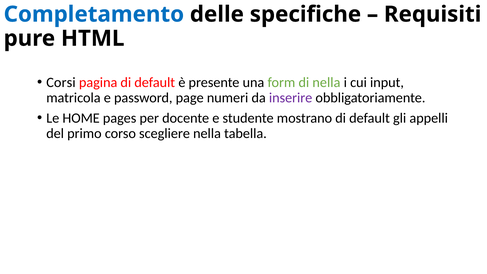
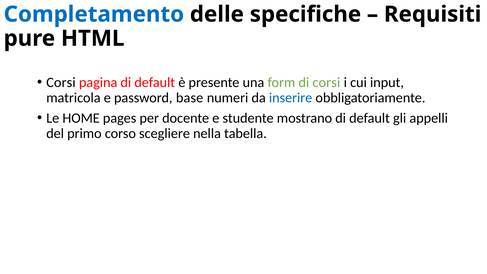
di nella: nella -> corsi (326, 82)
page: page -> base (190, 98)
inserire colour: purple -> blue (291, 98)
